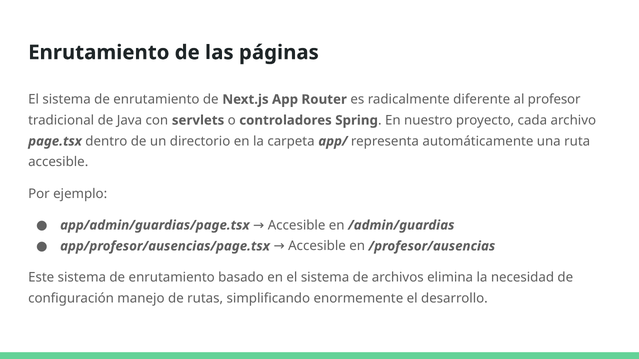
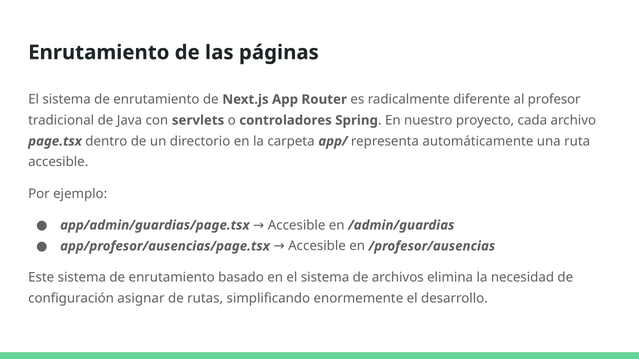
manejo: manejo -> asignar (141, 299)
